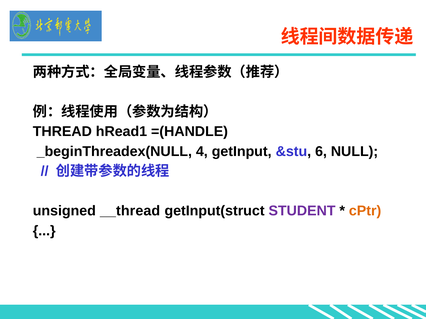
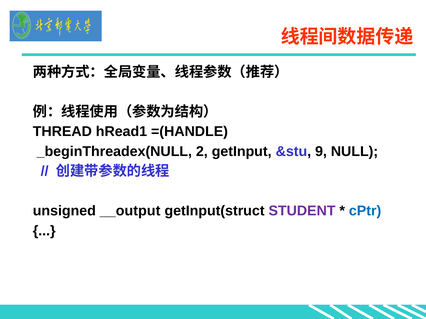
4: 4 -> 2 (202, 152)
6: 6 -> 9 (321, 152)
__thread: __thread -> __output (130, 211)
cPtr colour: orange -> blue (365, 211)
